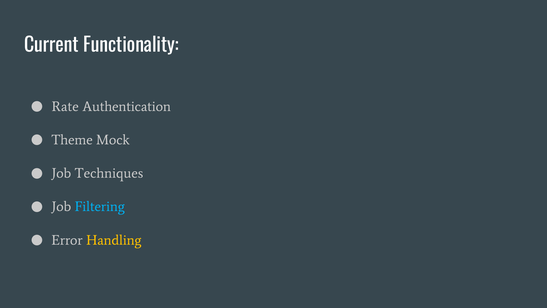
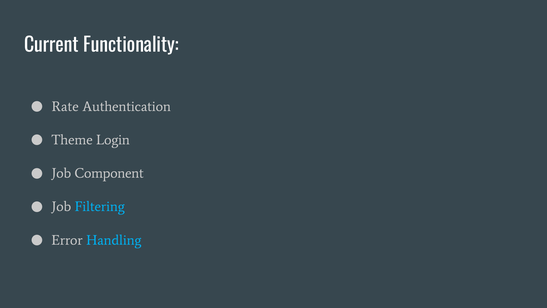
Mock: Mock -> Login (113, 140)
Techniques: Techniques -> Component (109, 173)
Handling colour: yellow -> light blue (114, 240)
